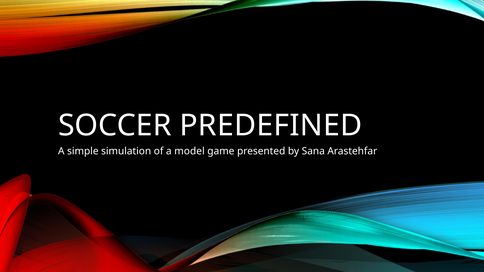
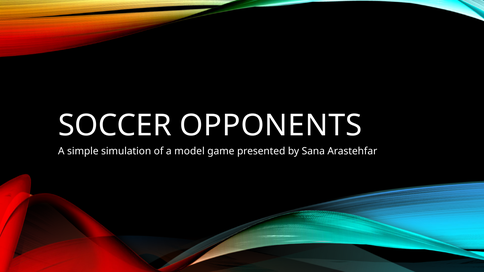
PREDEFINED: PREDEFINED -> OPPONENTS (271, 126)
